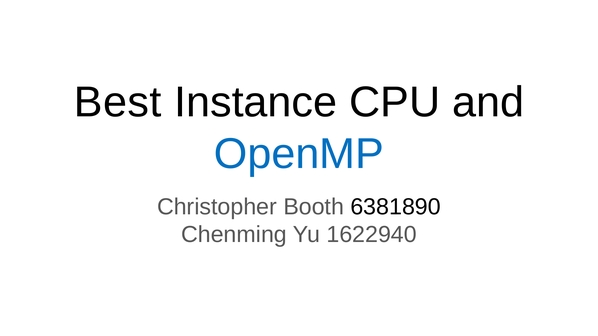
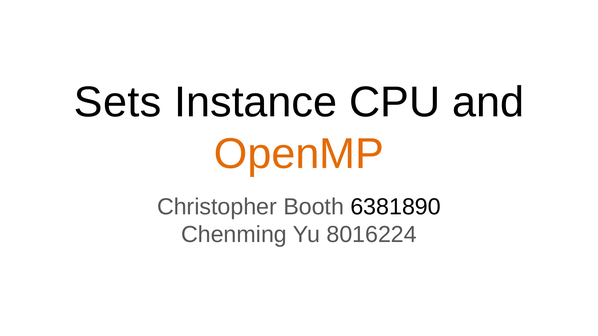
Best: Best -> Sets (118, 102)
OpenMP colour: blue -> orange (299, 154)
1622940: 1622940 -> 8016224 (372, 235)
